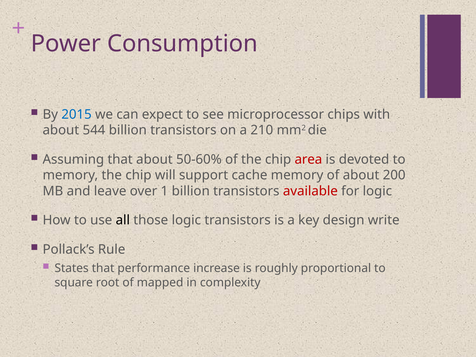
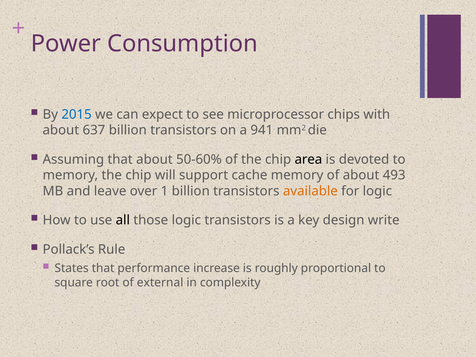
544: 544 -> 637 (94, 130)
210: 210 -> 941 (262, 130)
area colour: red -> black (308, 159)
200: 200 -> 493 (394, 175)
available colour: red -> orange (310, 191)
mapped: mapped -> external (160, 283)
